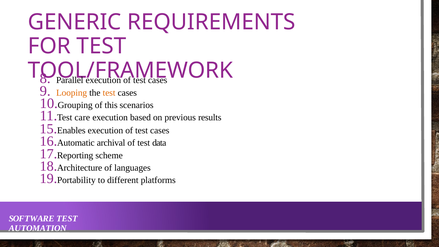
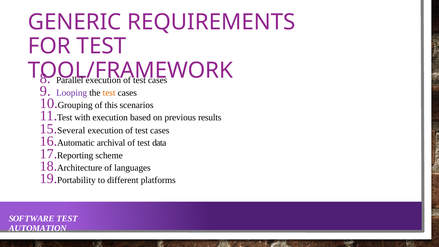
Looping colour: orange -> purple (72, 93)
care: care -> with (82, 118)
Enables: Enables -> Several (71, 130)
